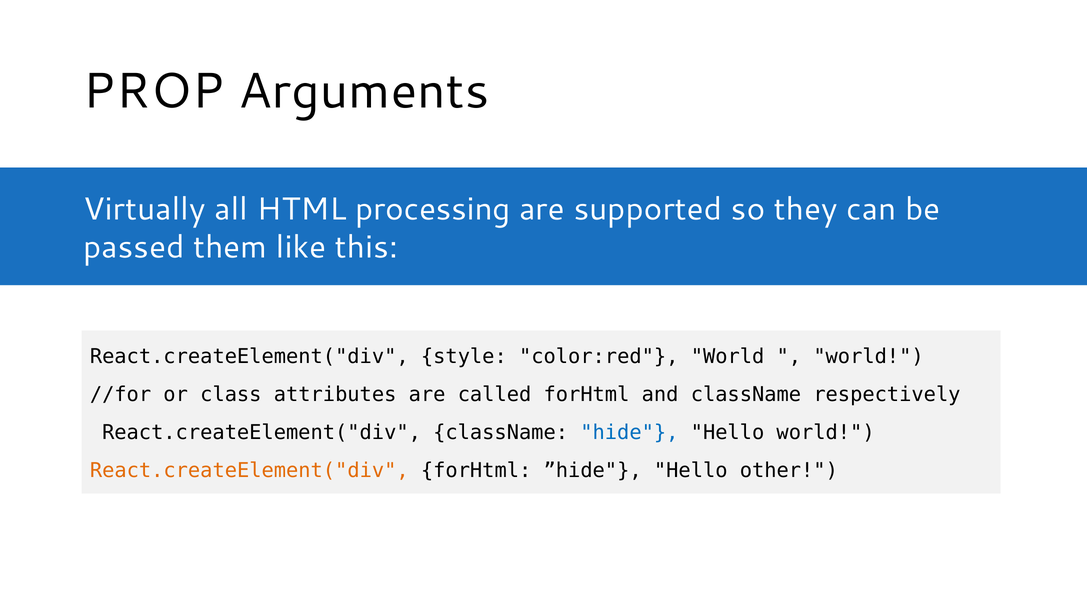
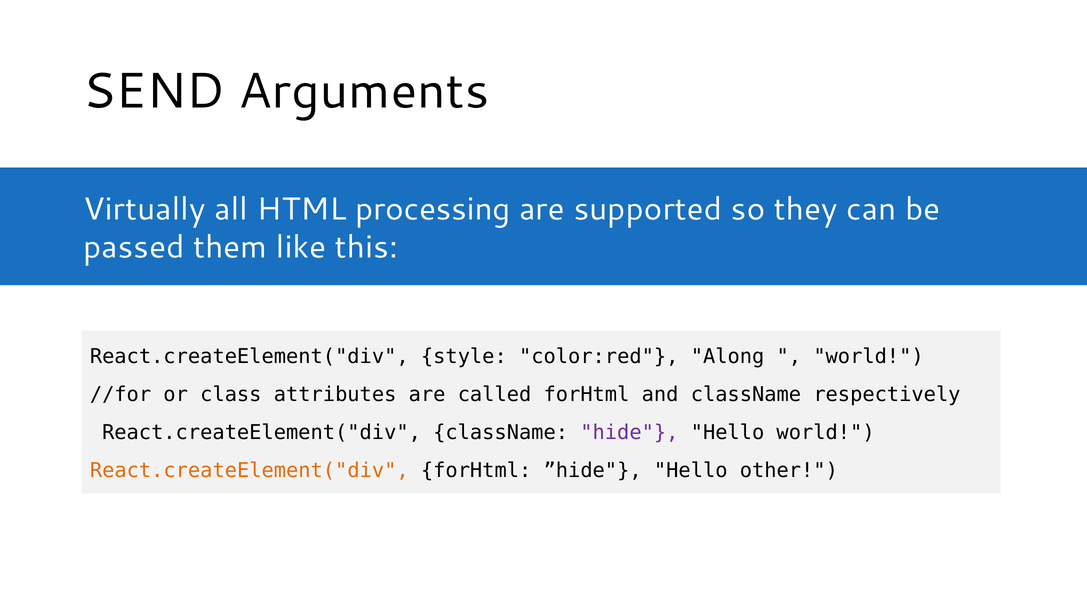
PROP: PROP -> SEND (154, 91)
color:red World: World -> Along (728, 356)
hide colour: blue -> purple (629, 432)
